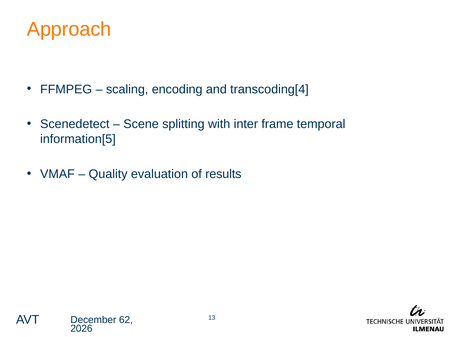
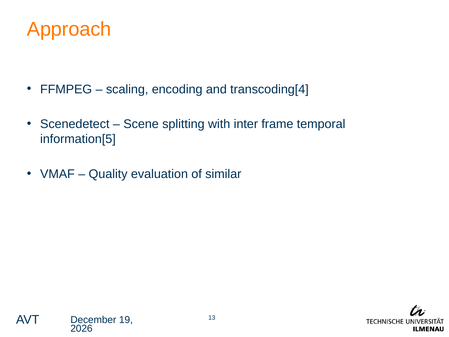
results: results -> similar (223, 174)
62: 62 -> 19 (126, 320)
